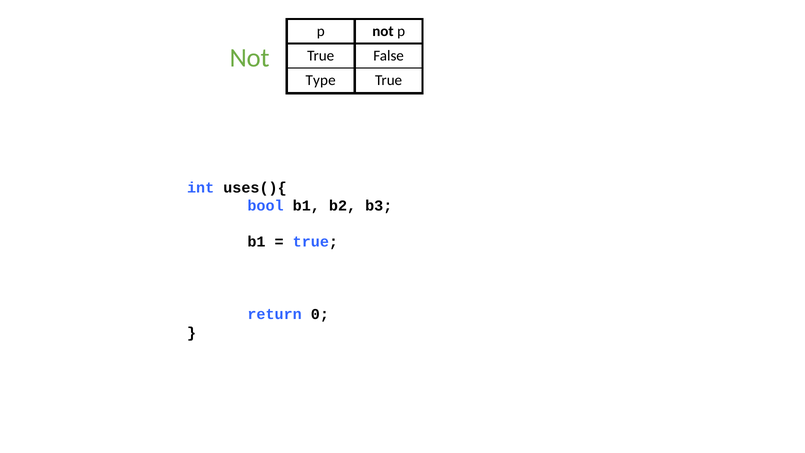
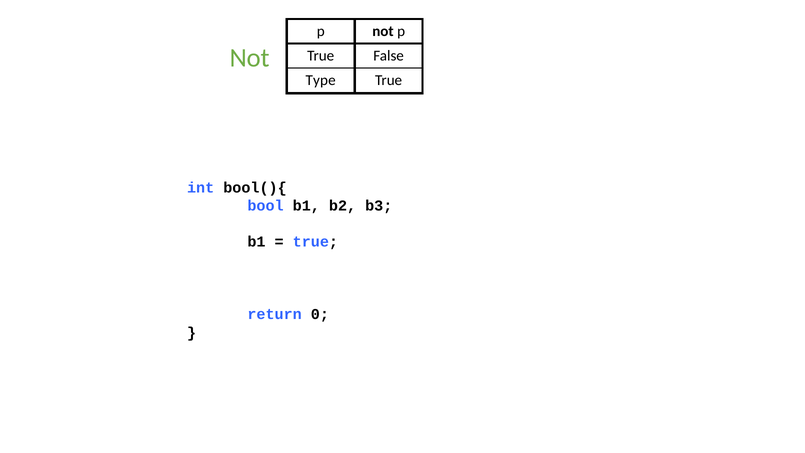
uses(){: uses(){ -> bool(){ (255, 187)
